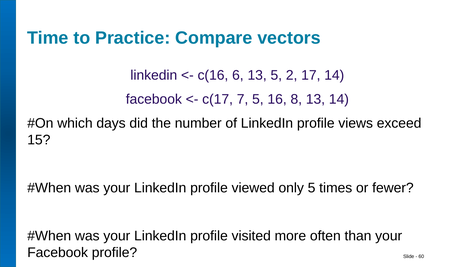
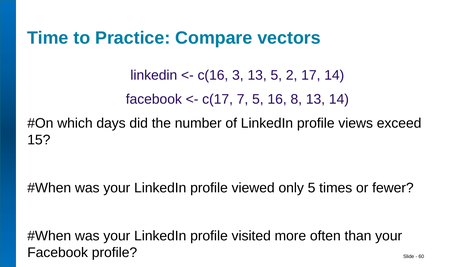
6: 6 -> 3 (238, 75)
